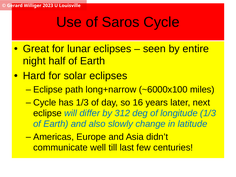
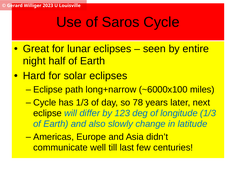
16: 16 -> 78 (138, 103)
312: 312 -> 123 (122, 113)
